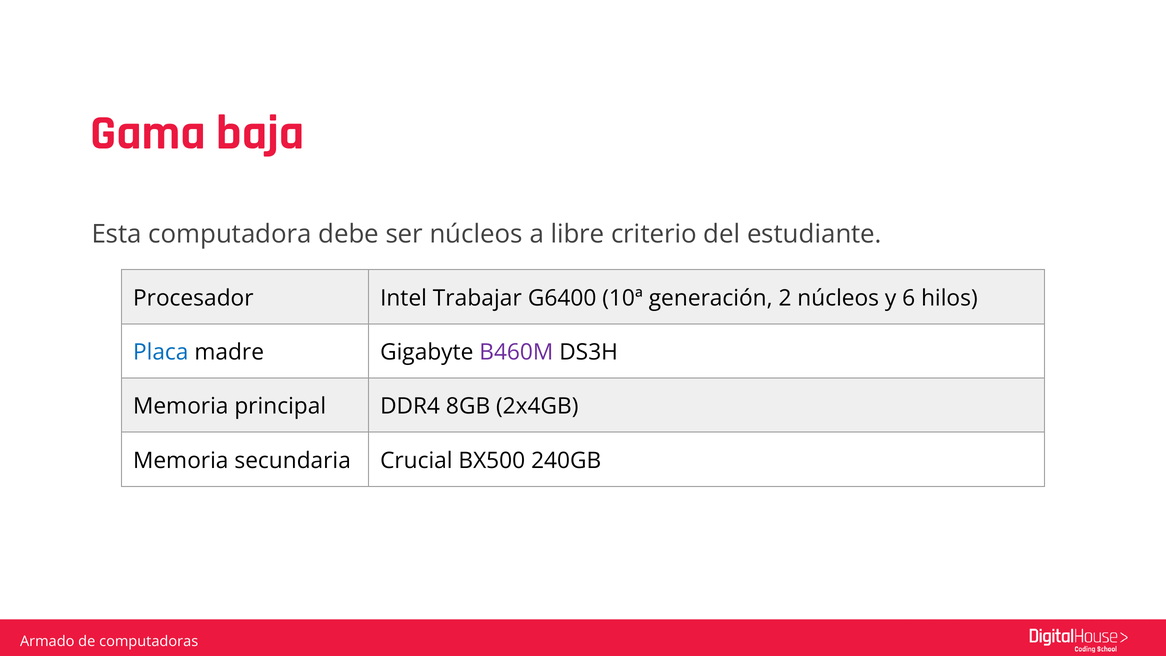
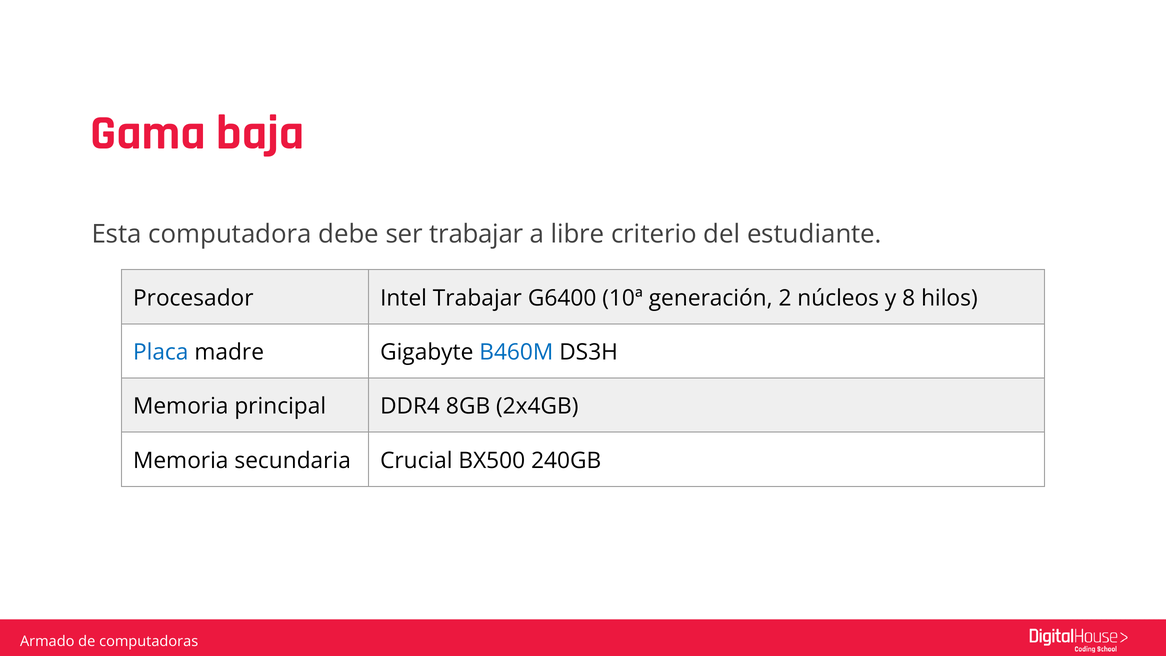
ser núcleos: núcleos -> trabajar (476, 234)
6: 6 -> 8 (909, 298)
B460M colour: purple -> blue (516, 352)
